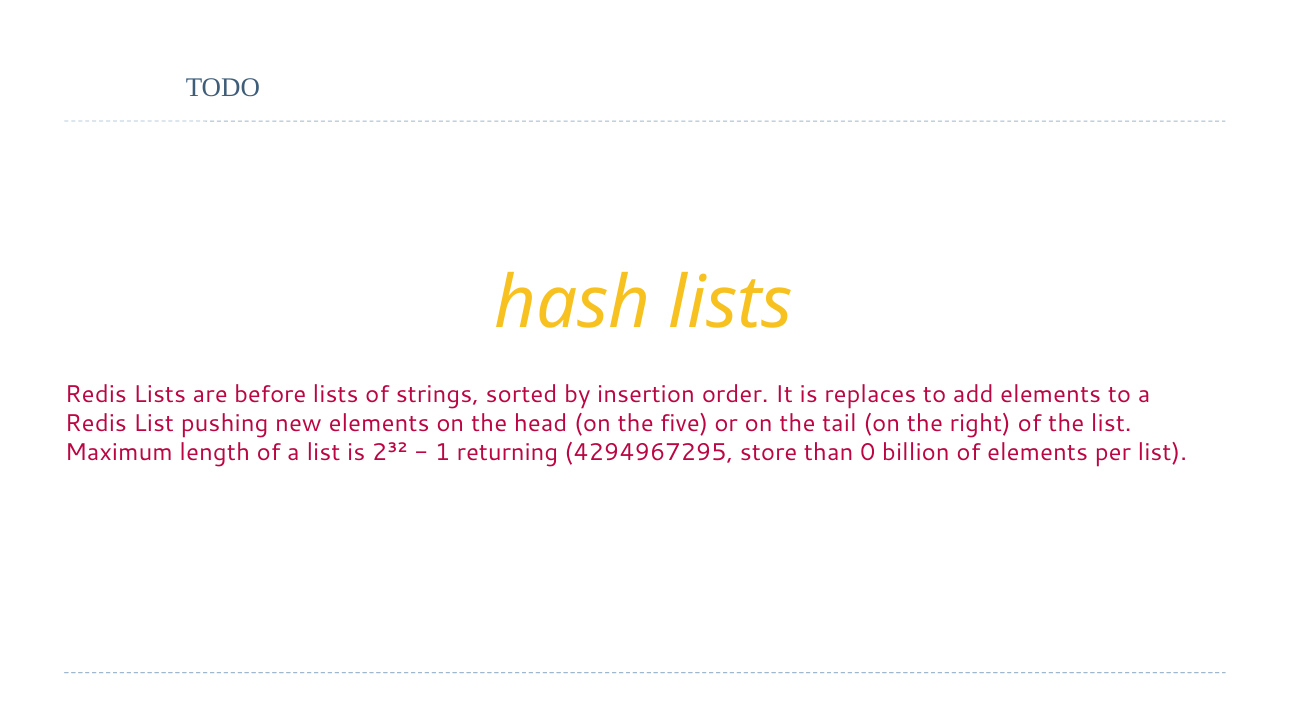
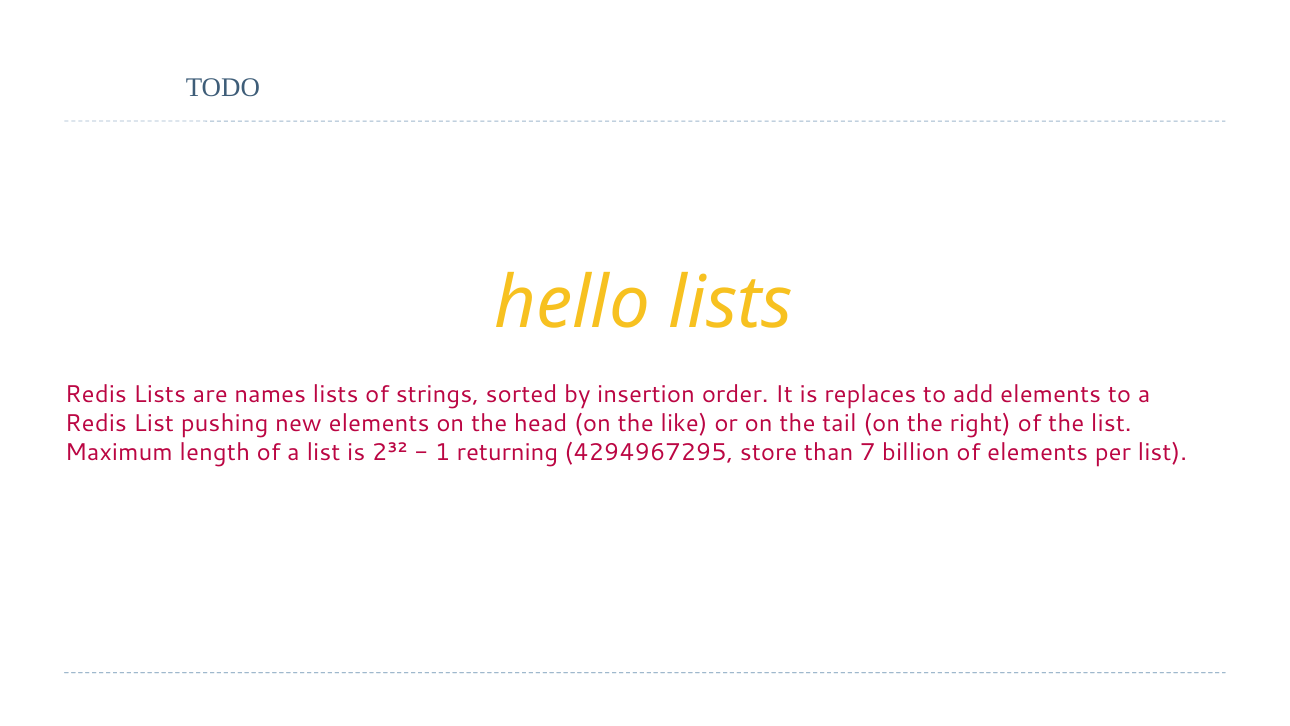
hash: hash -> hello (572, 303)
before: before -> names (270, 395)
five: five -> like (684, 424)
0: 0 -> 7 (868, 453)
